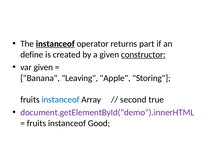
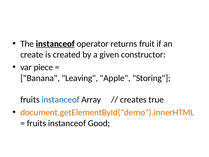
part: part -> fruit (147, 44)
define: define -> create (32, 54)
constructor underline: present -> none (143, 54)
var given: given -> piece (43, 67)
second: second -> creates (133, 100)
document.getElementById("demo").innerHTML colour: purple -> orange (107, 112)
